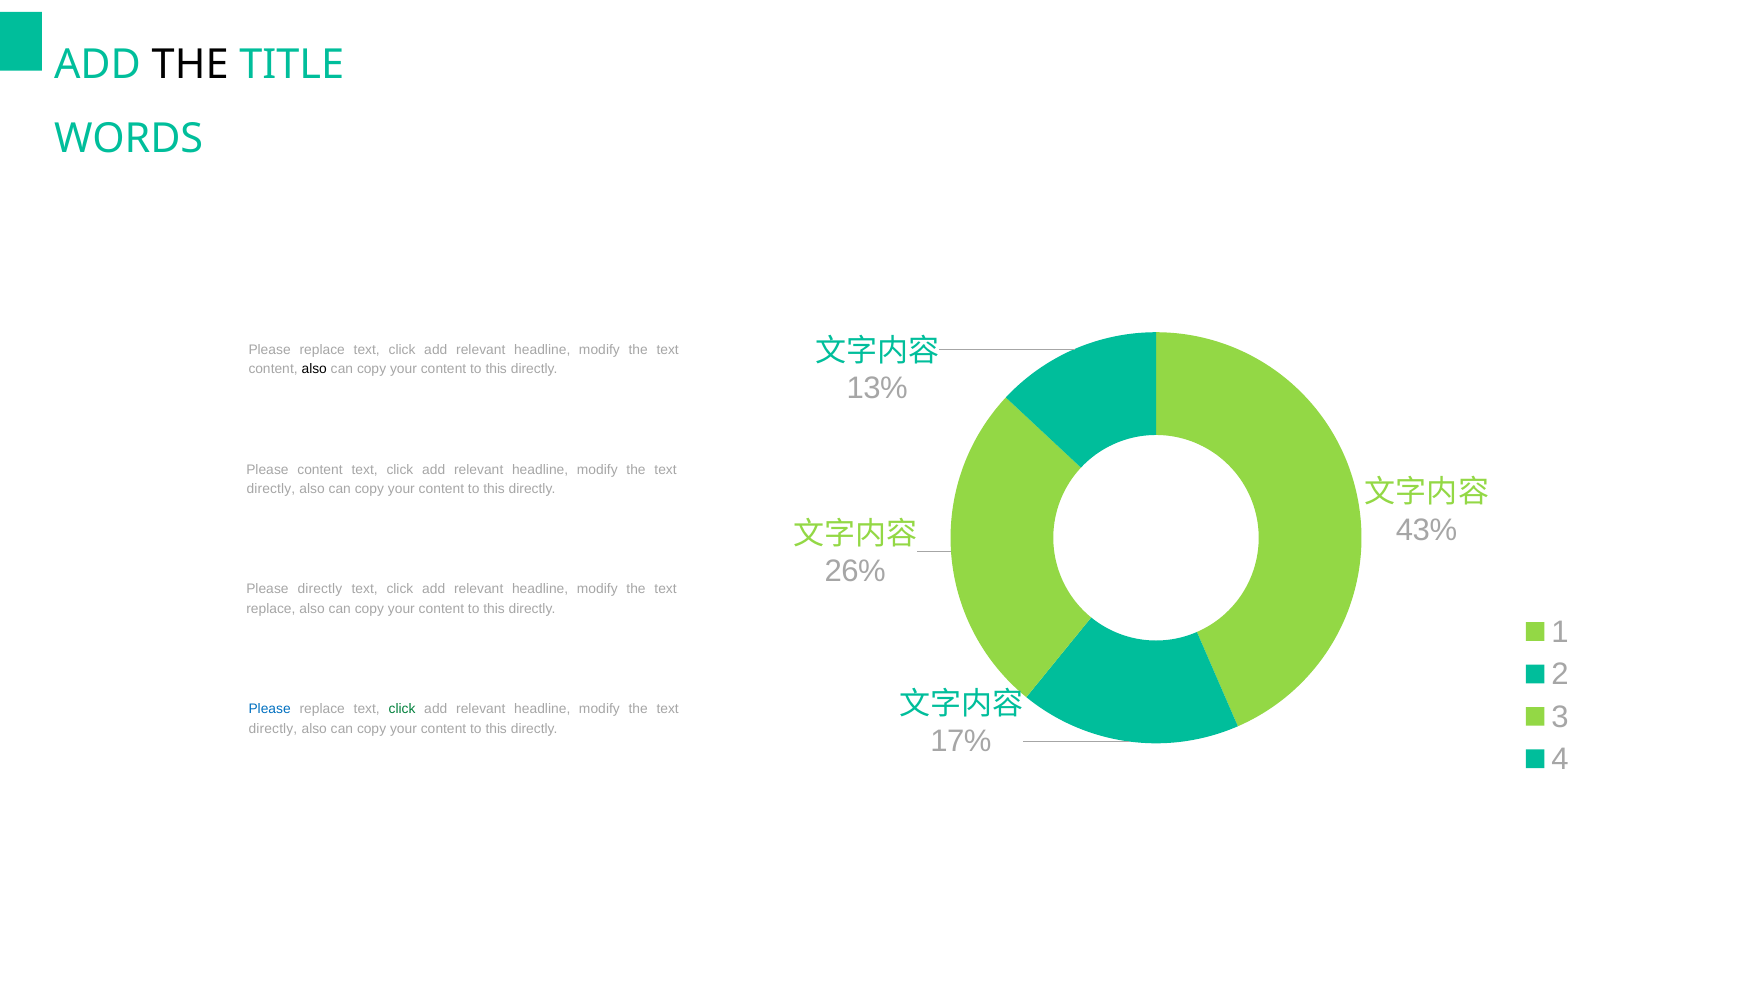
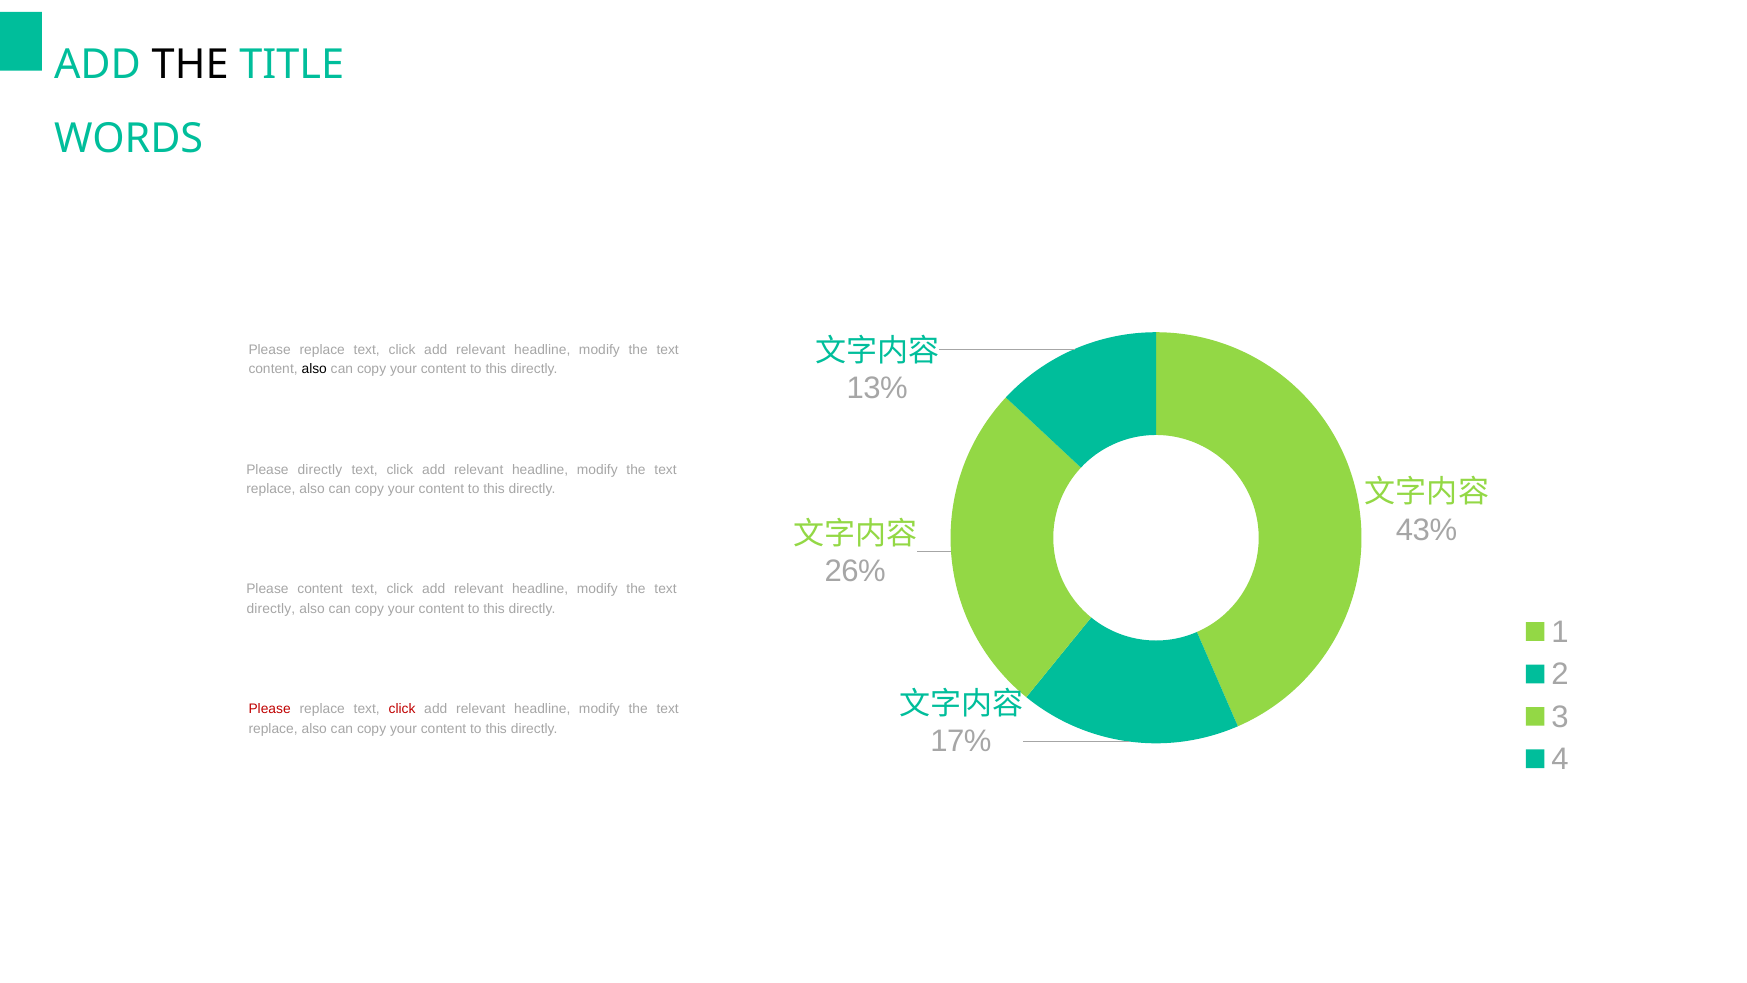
Please content: content -> directly (320, 469)
directly: directly -> replace (271, 489)
Please directly: directly -> content (320, 589)
replace: replace -> directly (271, 609)
Please colour: blue -> red (270, 709)
click colour: green -> red (402, 709)
directly: directly -> replace (273, 729)
